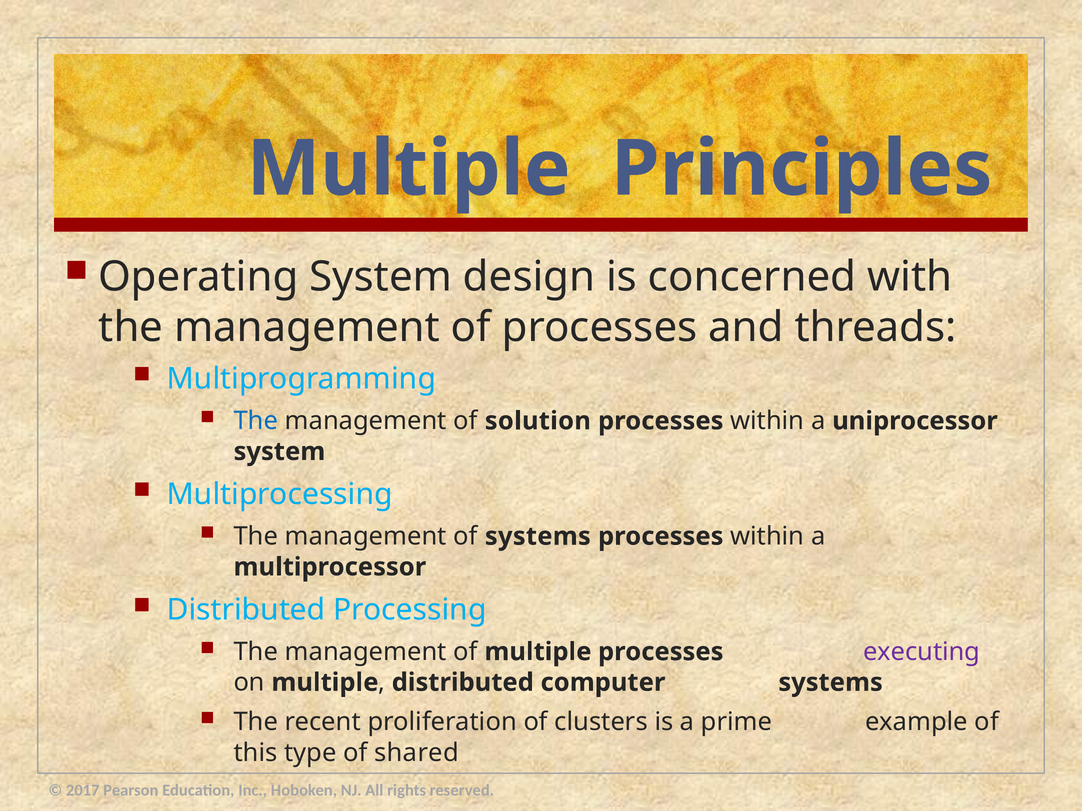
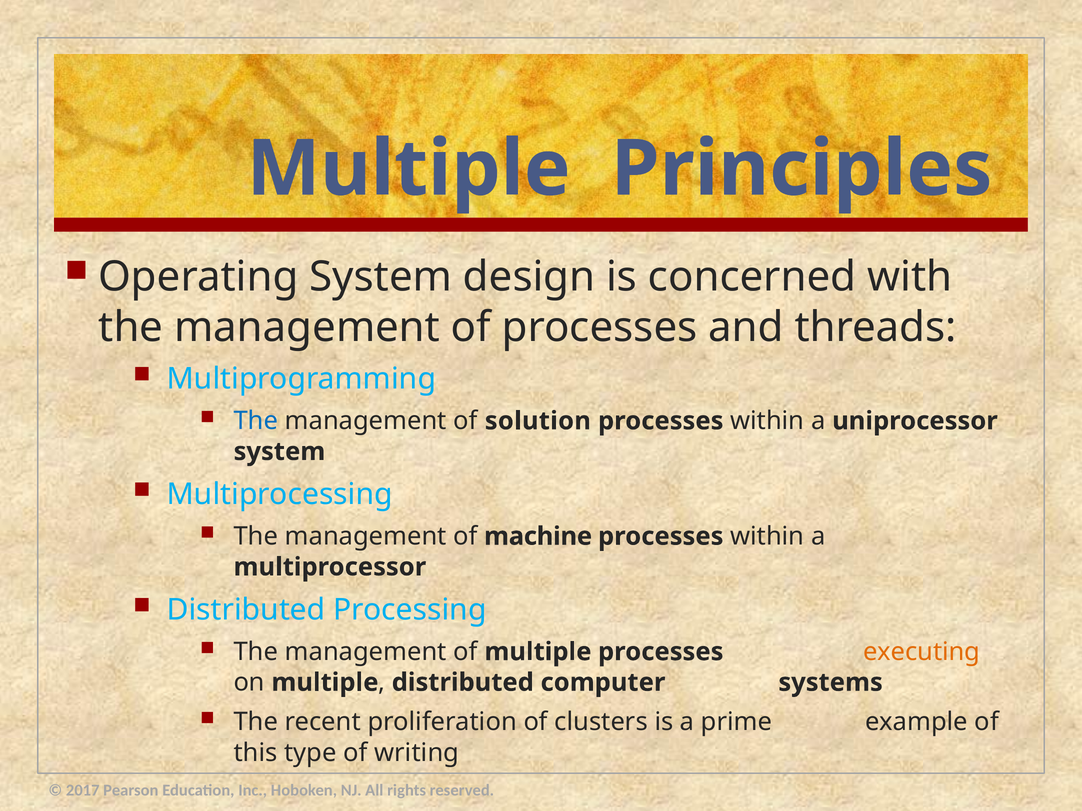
of systems: systems -> machine (538, 537)
executing colour: purple -> orange (922, 652)
shared: shared -> writing (417, 753)
